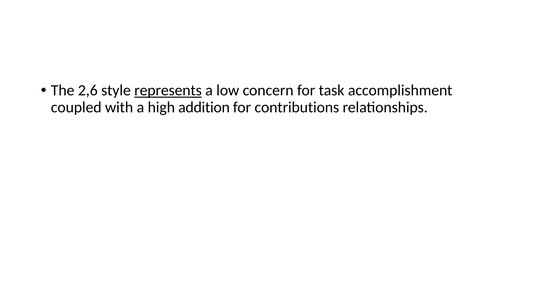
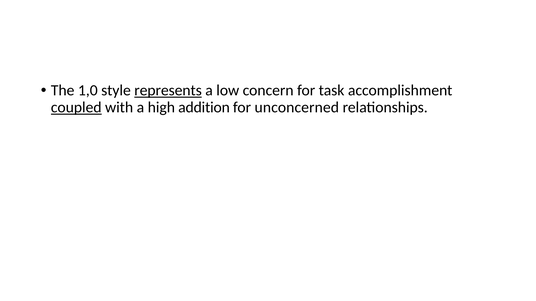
2,6: 2,6 -> 1,0 (88, 91)
coupled underline: none -> present (76, 108)
contributions: contributions -> unconcerned (297, 108)
